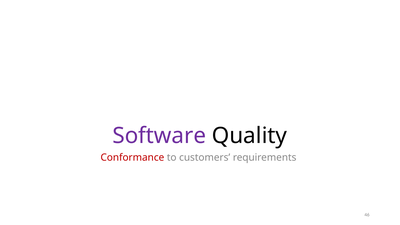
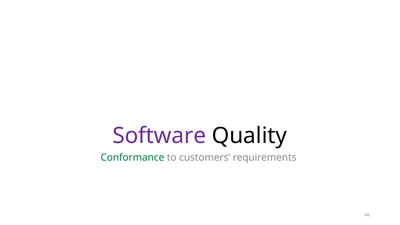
Conformance colour: red -> green (132, 157)
